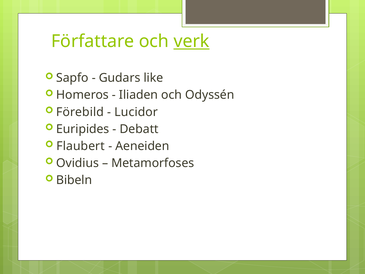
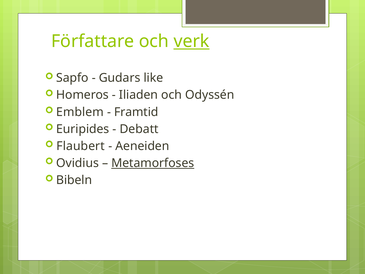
Förebild: Förebild -> Emblem (80, 112)
Lucidor: Lucidor -> Framtid (136, 112)
Metamorfoses underline: none -> present (153, 163)
